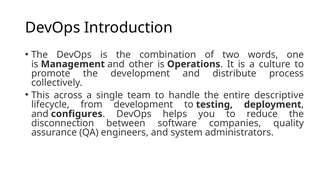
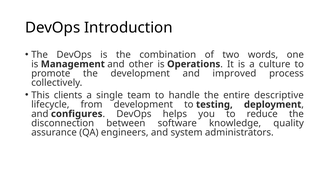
distribute: distribute -> improved (234, 73)
across: across -> clients (68, 95)
companies: companies -> knowledge (235, 123)
